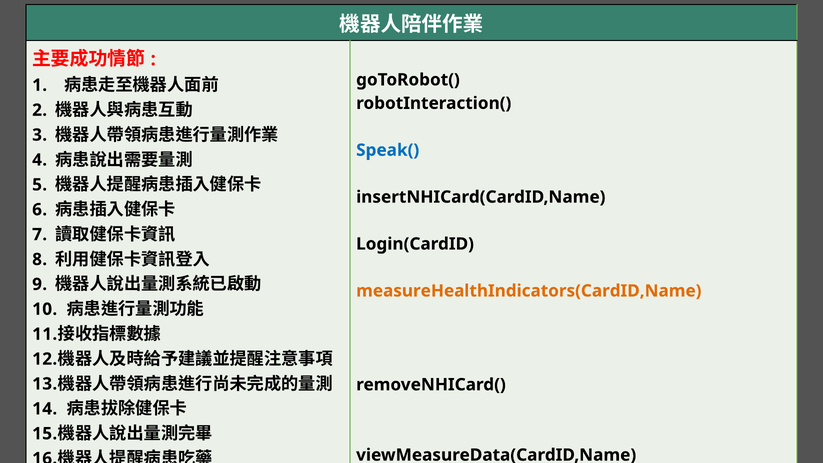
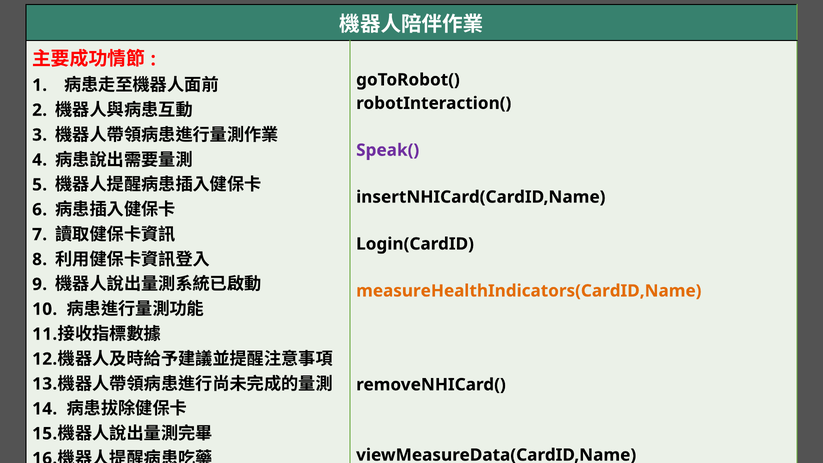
Speak( colour: blue -> purple (388, 150)
